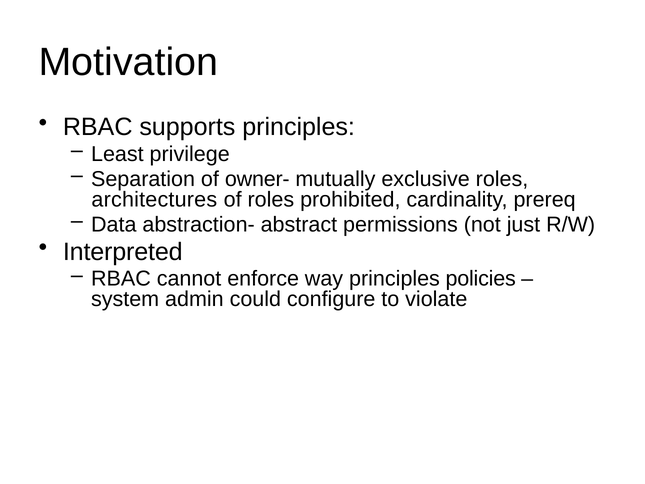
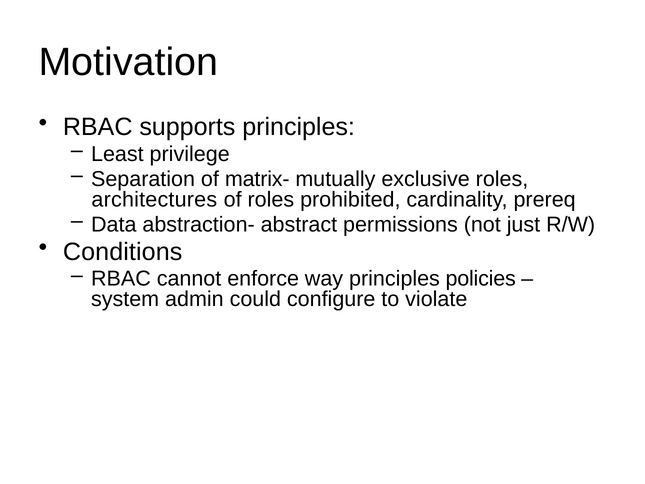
owner-: owner- -> matrix- (257, 179)
Interpreted: Interpreted -> Conditions (123, 252)
